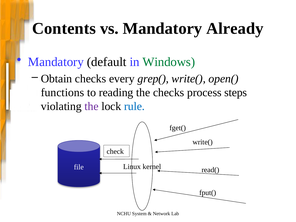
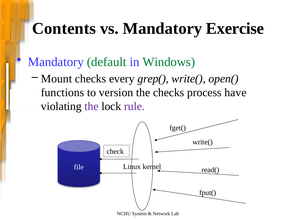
Already: Already -> Exercise (235, 29)
default colour: black -> green (107, 62)
Obtain: Obtain -> Mount (56, 79)
reading: reading -> version (116, 92)
steps: steps -> have (236, 92)
rule colour: blue -> purple (134, 106)
